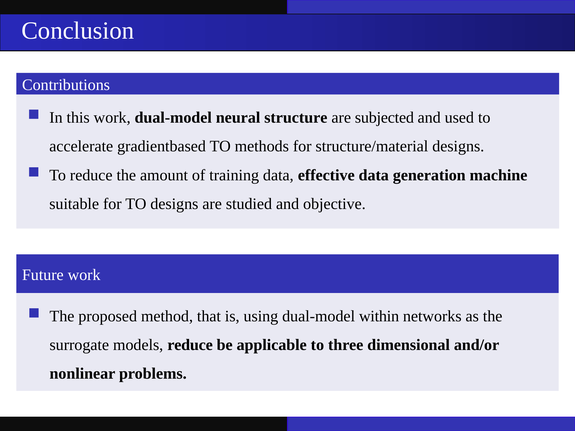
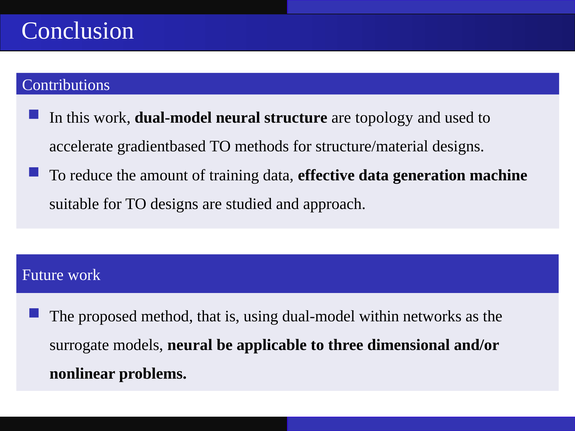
subjected: subjected -> topology (384, 118)
objective: objective -> approach (334, 204)
models reduce: reduce -> neural (190, 345)
